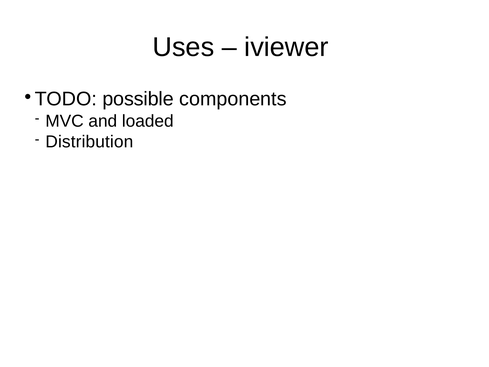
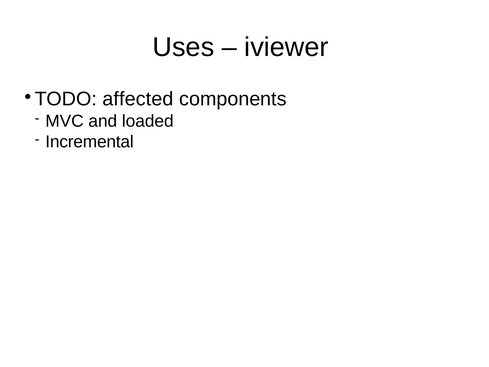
possible: possible -> affected (138, 99)
Distribution: Distribution -> Incremental (90, 142)
